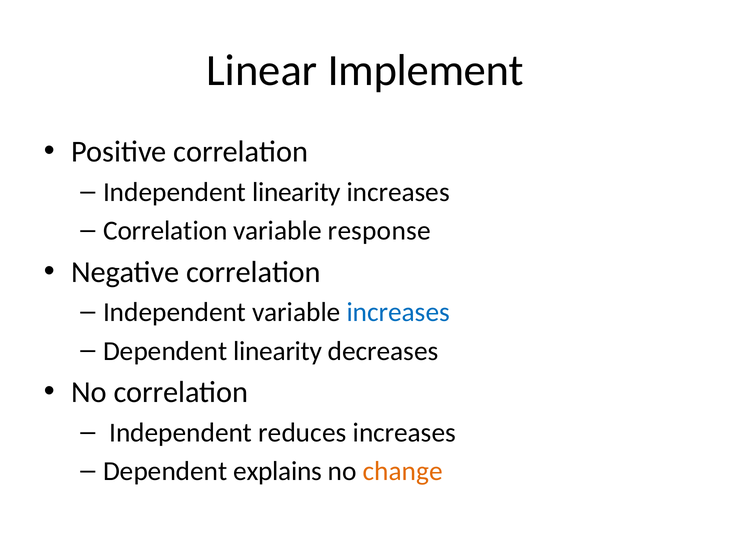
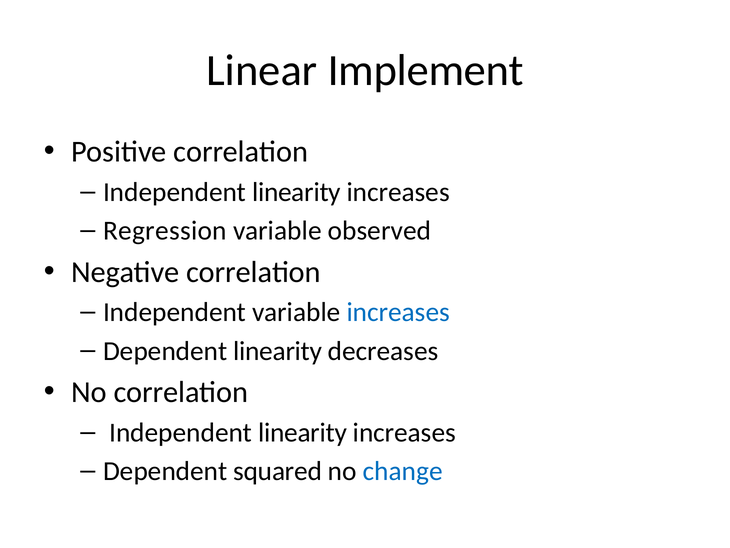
Correlation: Correlation -> Regression (165, 231)
response: response -> observed (379, 231)
reduces: reduces -> linearity (303, 432)
explains: explains -> squared (278, 471)
change colour: orange -> blue (403, 471)
